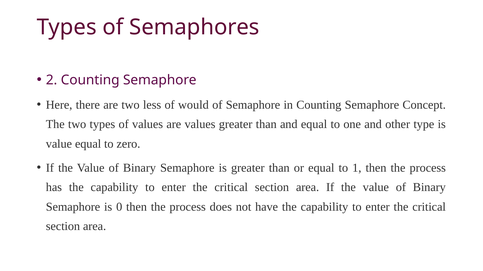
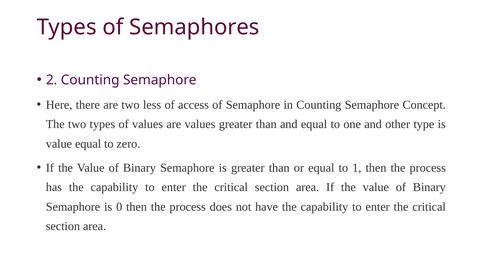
would: would -> access (194, 105)
